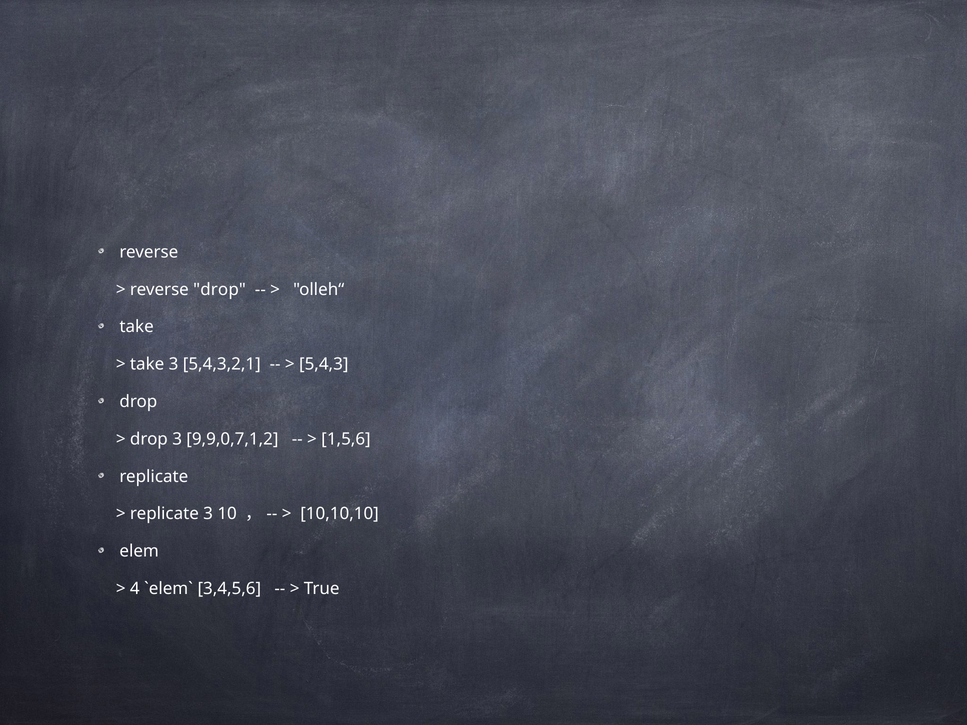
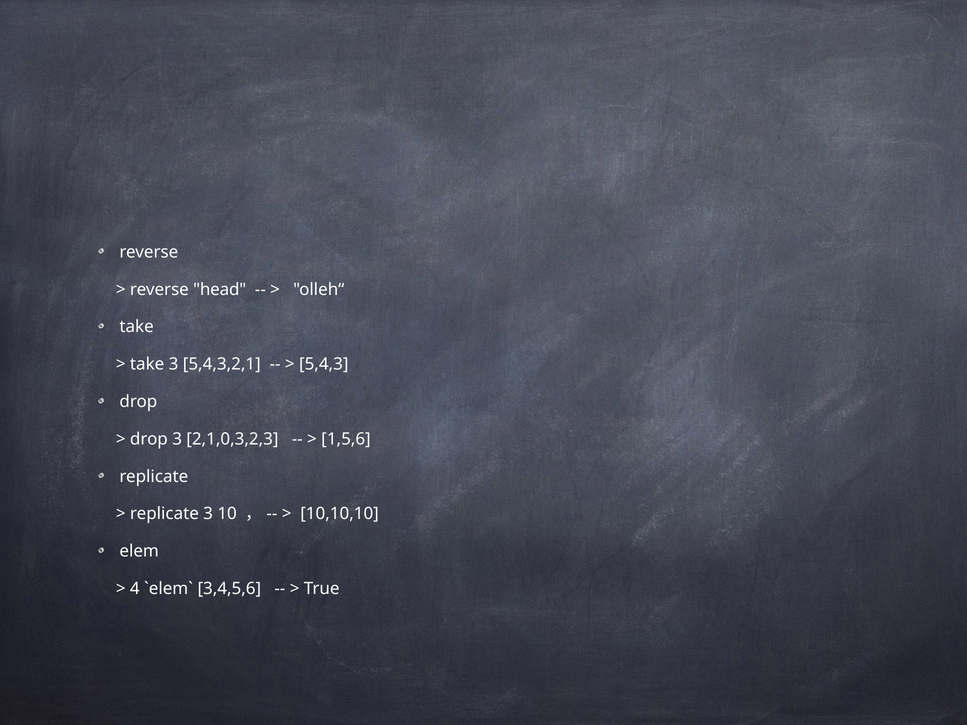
reverse drop: drop -> head (220, 290)
9,9,0,7,1,2: 9,9,0,7,1,2 -> 2,1,0,3,2,3 (232, 439)
